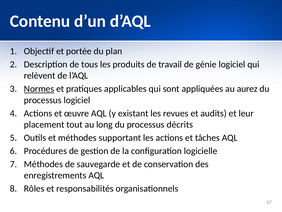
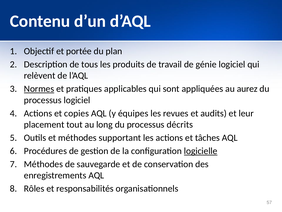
œuvre: œuvre -> copies (77, 113)
existant: existant -> équipes (133, 113)
logicielle underline: none -> present (201, 151)
